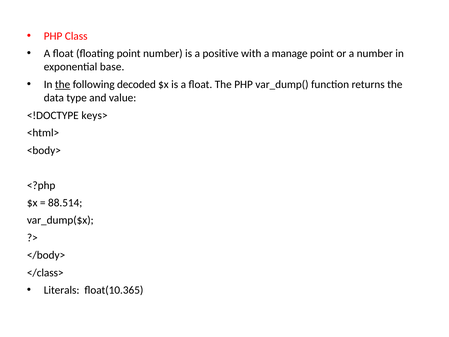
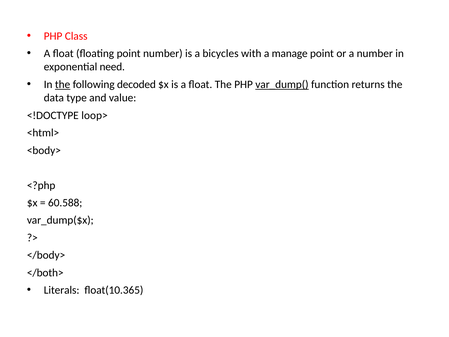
positive: positive -> bicycles (221, 53)
base: base -> need (112, 67)
var_dump( underline: none -> present (282, 84)
keys>: keys> -> loop> (95, 115)
88.514: 88.514 -> 60.588 (65, 203)
</class>: </class> -> </both> (45, 272)
